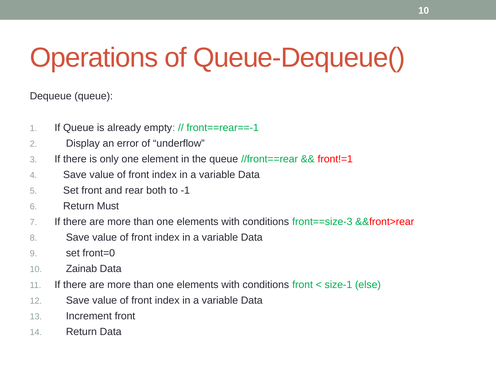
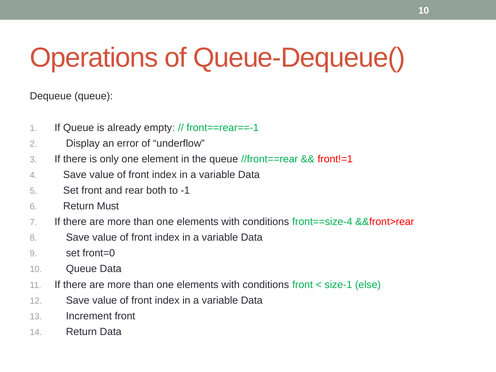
front==size-3: front==size-3 -> front==size-4 (322, 222)
10 Zainab: Zainab -> Queue (81, 269)
